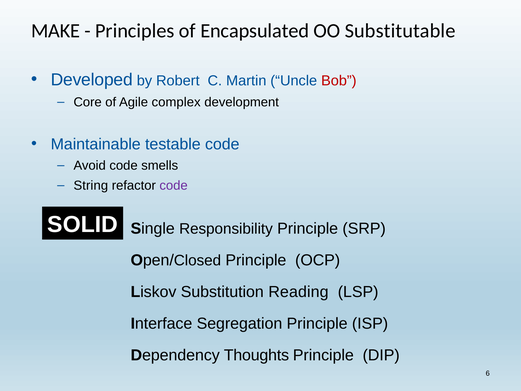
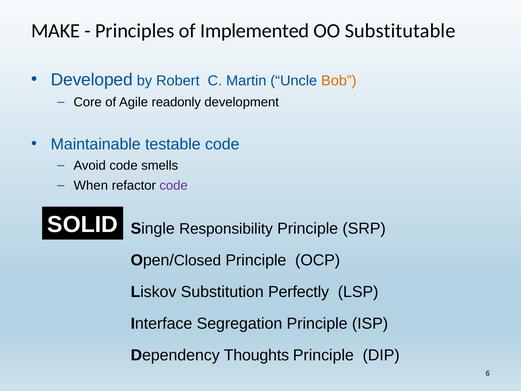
Encapsulated: Encapsulated -> Implemented (255, 31)
Bob colour: red -> orange (339, 81)
complex: complex -> readonly (176, 102)
String: String -> When (91, 185)
Reading: Reading -> Perfectly (299, 292)
